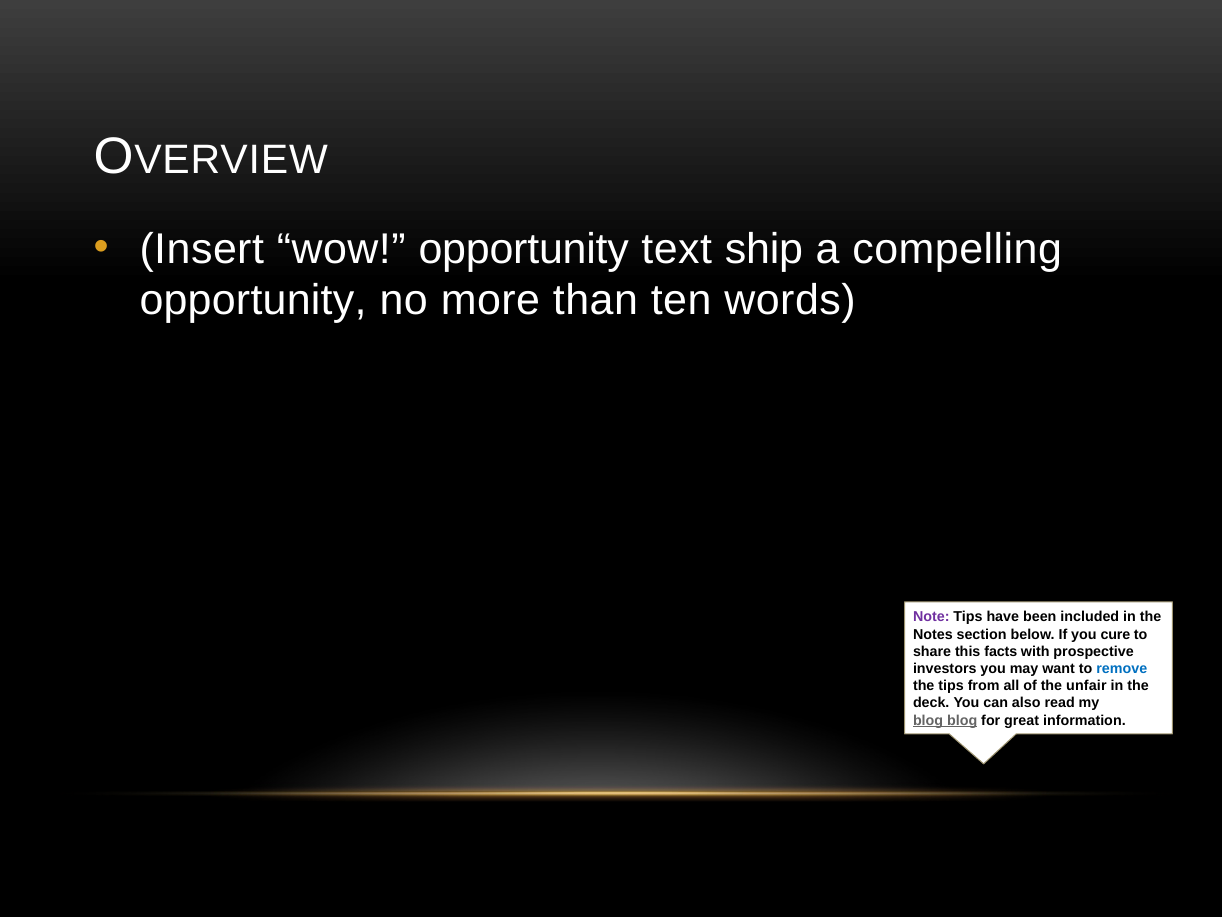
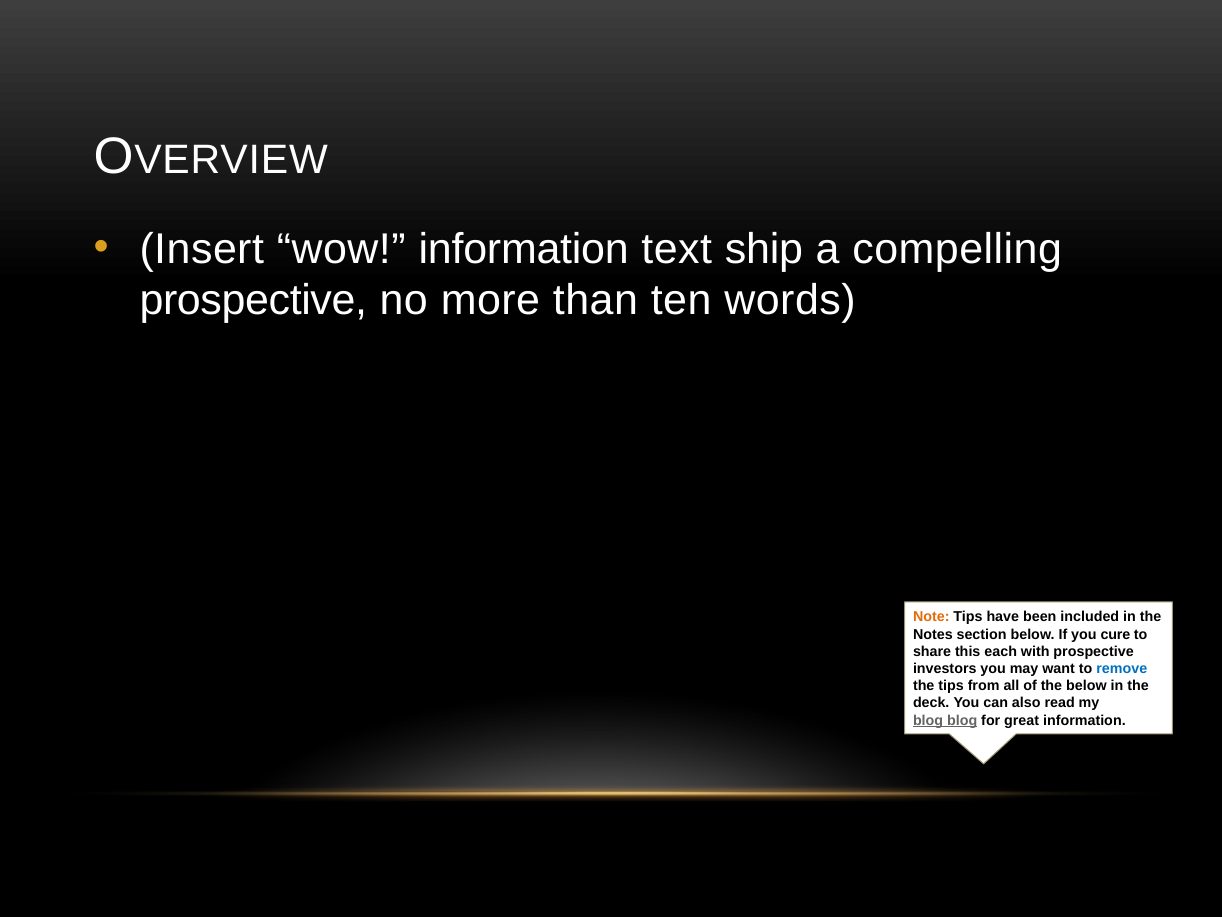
wow opportunity: opportunity -> information (524, 249)
opportunity: opportunity -> prospective (253, 300)
Note colour: purple -> orange (931, 617)
facts: facts -> each (1001, 651)
the unfair: unfair -> below (1086, 686)
